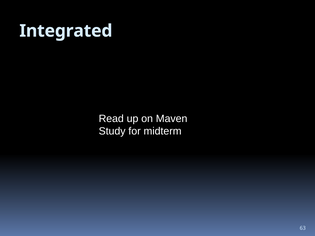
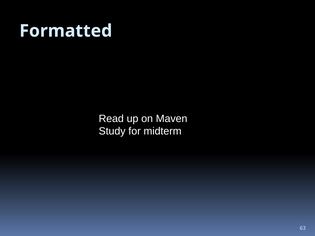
Integrated: Integrated -> Formatted (66, 31)
